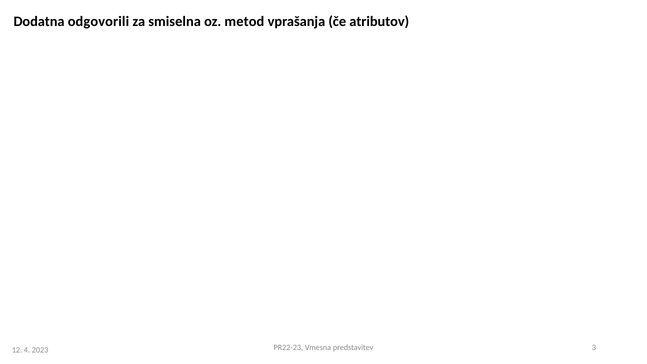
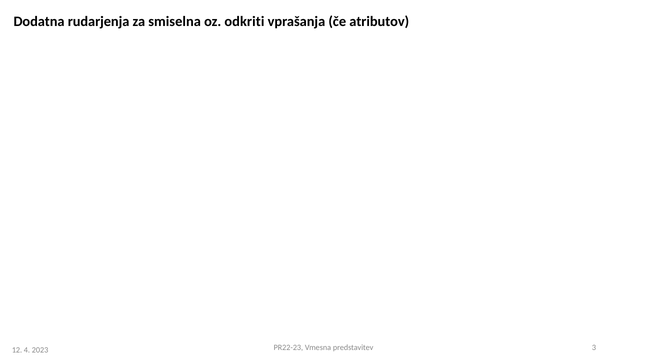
odgovorili: odgovorili -> rudarjenja (99, 22)
metod: metod -> odkriti (244, 22)
